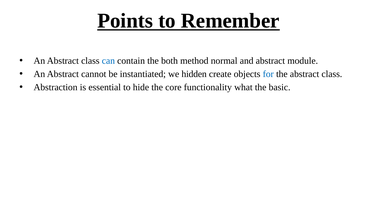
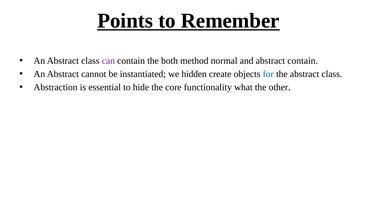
can colour: blue -> purple (108, 61)
abstract module: module -> contain (303, 61)
basic: basic -> other (280, 87)
